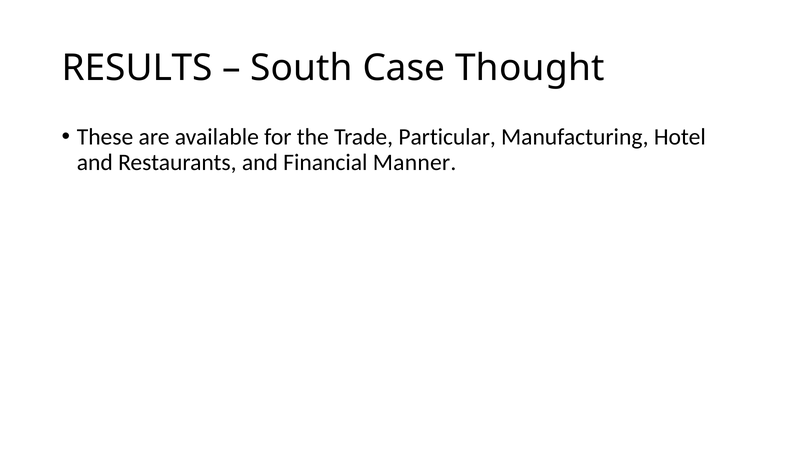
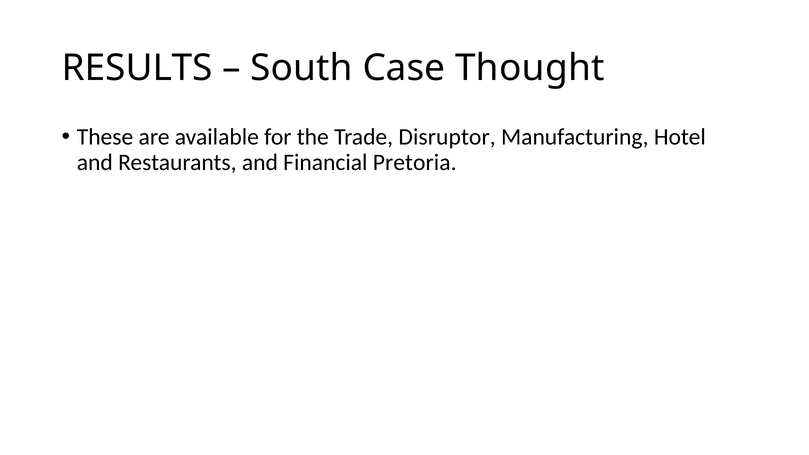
Particular: Particular -> Disruptor (447, 137)
Manner: Manner -> Pretoria (415, 162)
